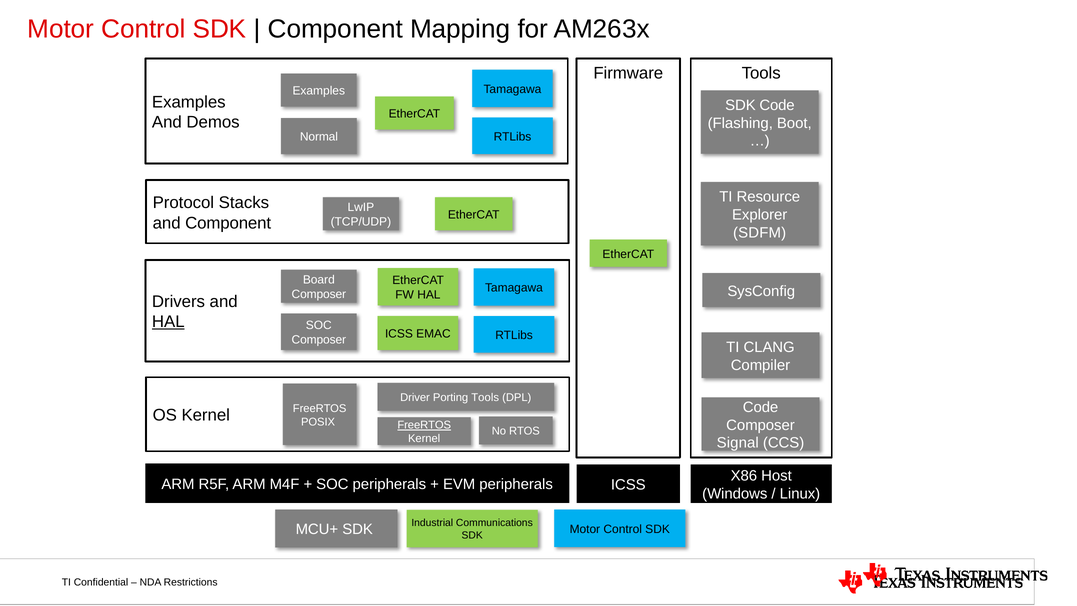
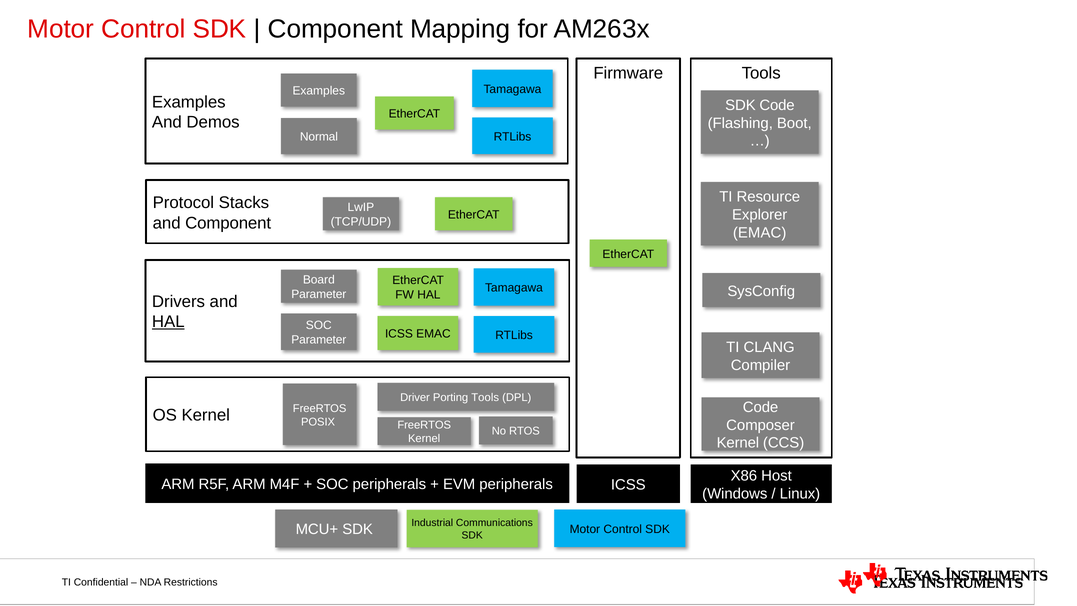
SDFM: SDFM -> EMAC (760, 233)
Composer: Composer -> Parameter (319, 294)
Composer: Composer -> Parameter (319, 340)
FreeRTOS underline: present -> none (424, 425)
Signal: Signal -> Kernel (738, 443)
